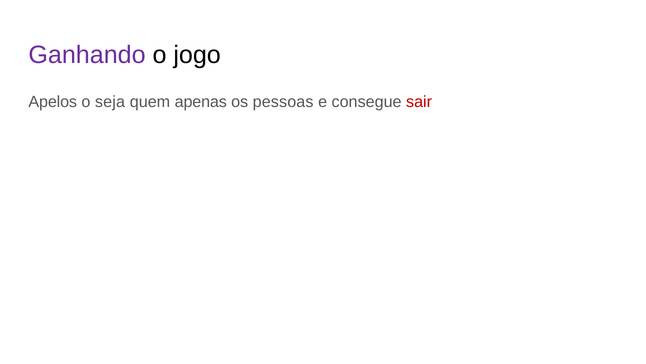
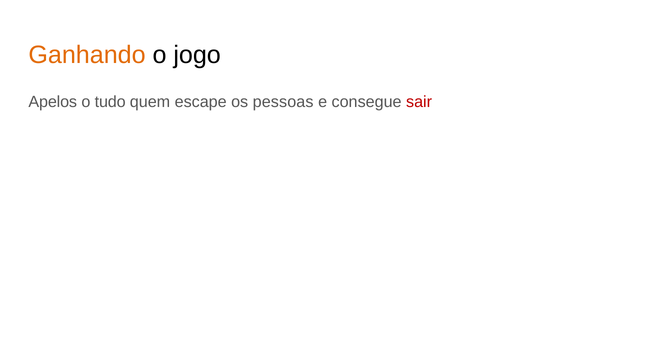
Ganhando colour: purple -> orange (87, 55)
seja: seja -> tudo (110, 102)
apenas: apenas -> escape (201, 102)
